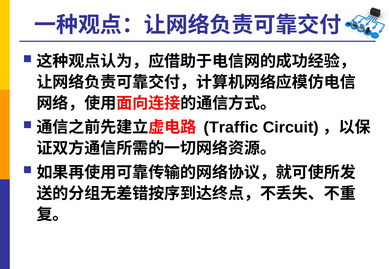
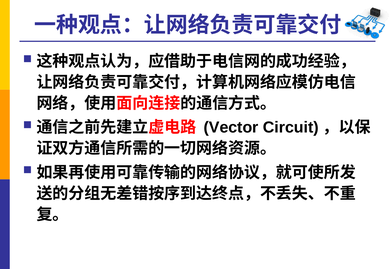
Traffic: Traffic -> Vector (231, 128)
